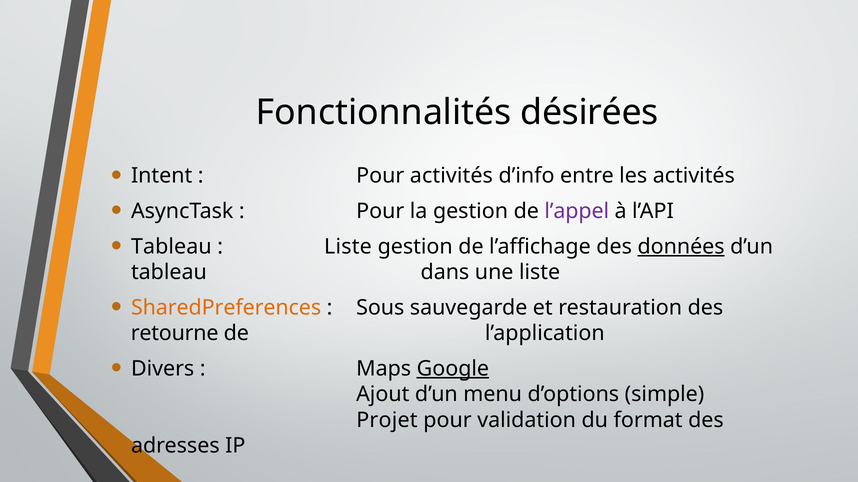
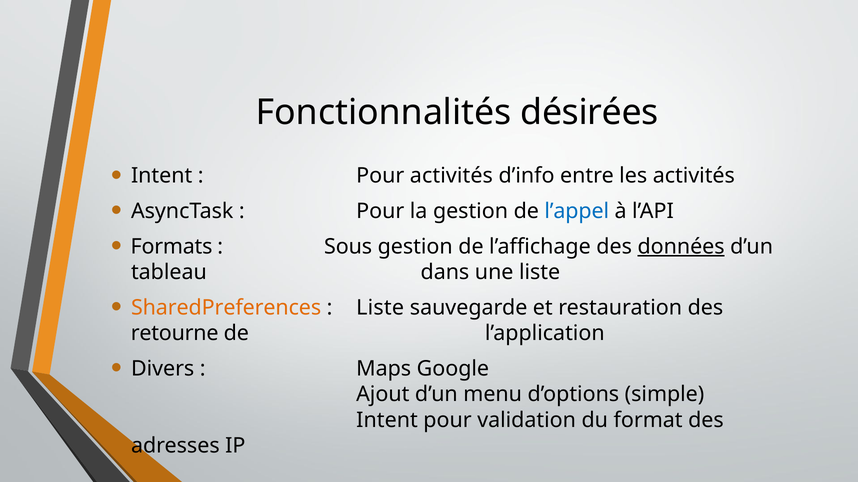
l’appel colour: purple -> blue (577, 211)
Tableau: Tableau -> Formats (172, 247)
Liste: Liste -> Sous (348, 247)
Sous: Sous -> Liste (380, 308)
Google underline: present -> none (453, 369)
Projet: Projet -> Intent (387, 421)
